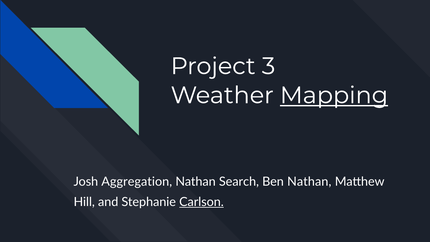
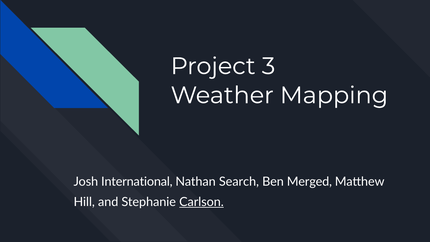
Mapping underline: present -> none (334, 95)
Aggregation: Aggregation -> International (137, 181)
Ben Nathan: Nathan -> Merged (309, 181)
